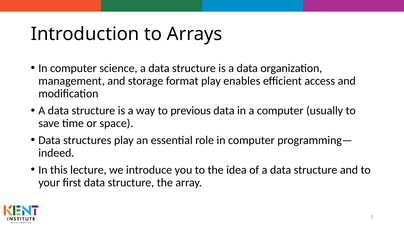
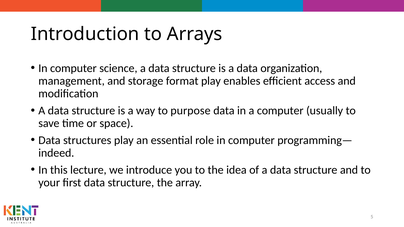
previous: previous -> purpose (191, 111)
